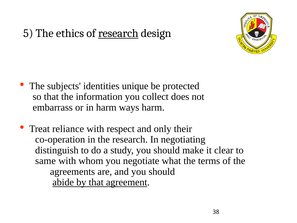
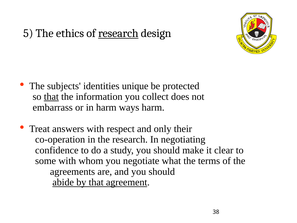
that underline: none -> present (51, 97)
reliance: reliance -> answers (68, 129)
distinguish: distinguish -> confidence (57, 150)
same: same -> some (46, 161)
